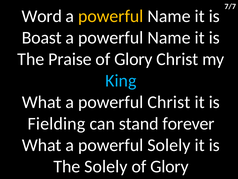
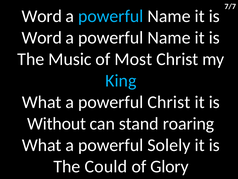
powerful colour: yellow -> light blue (111, 16)
Boast: Boast -> Word (42, 38)
Praise: Praise -> Music (70, 59)
Glory: Glory -> Most (133, 59)
Fielding: Fielding -> Without (57, 123)
forever: forever -> roaring (188, 123)
The Solely: Solely -> Could (106, 166)
